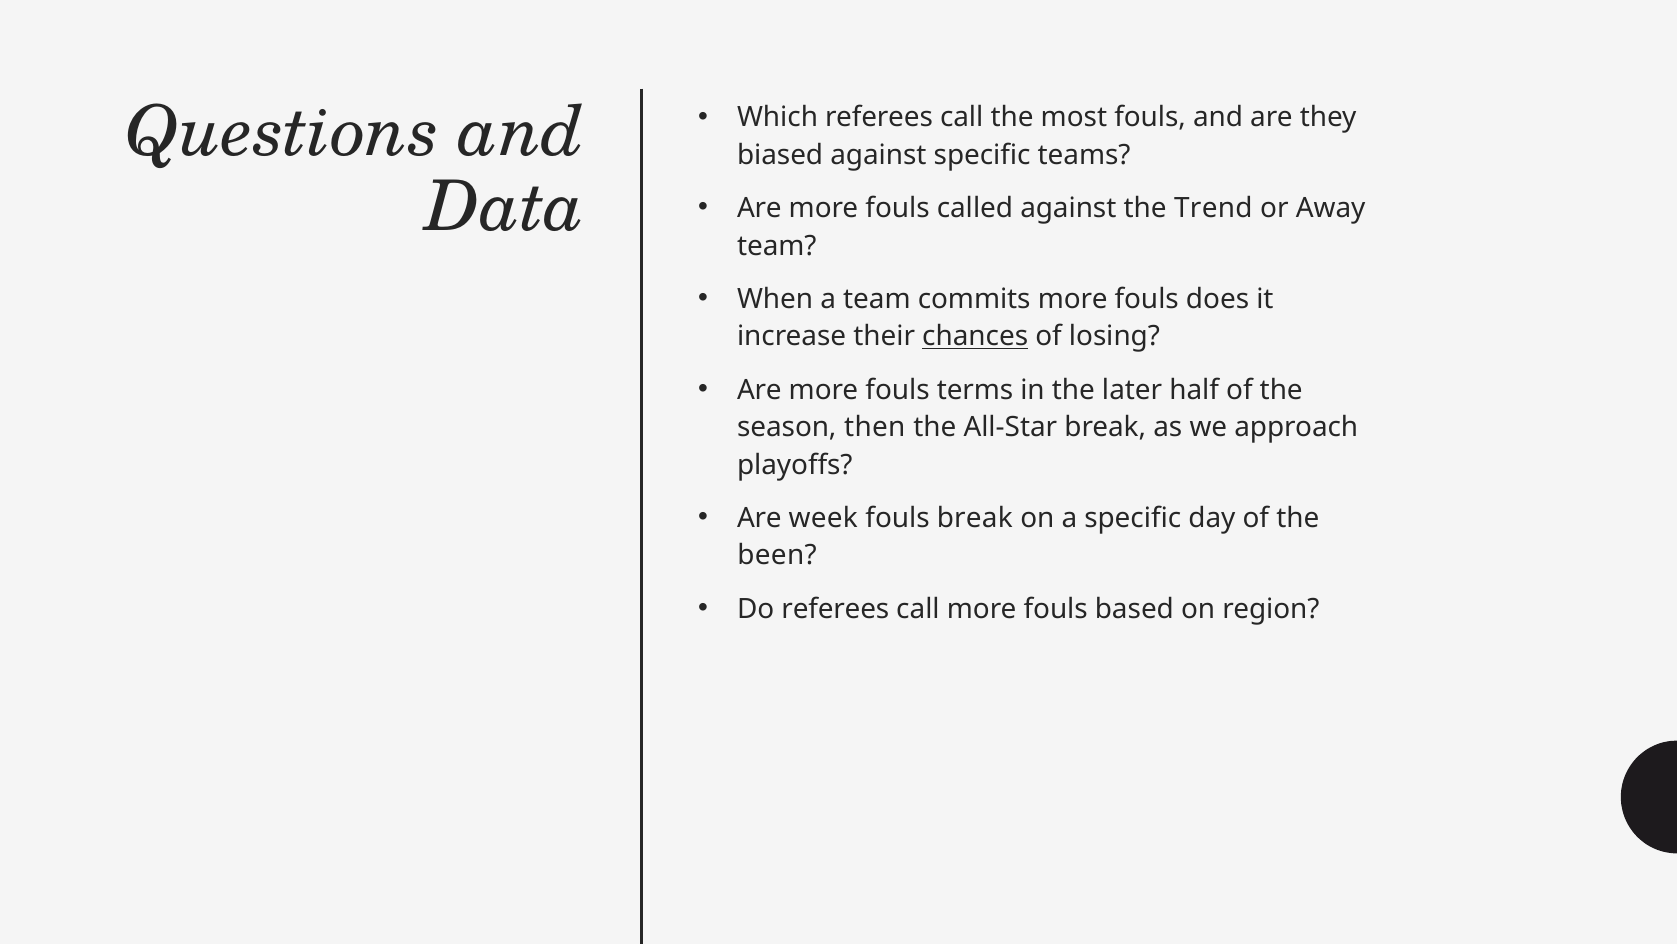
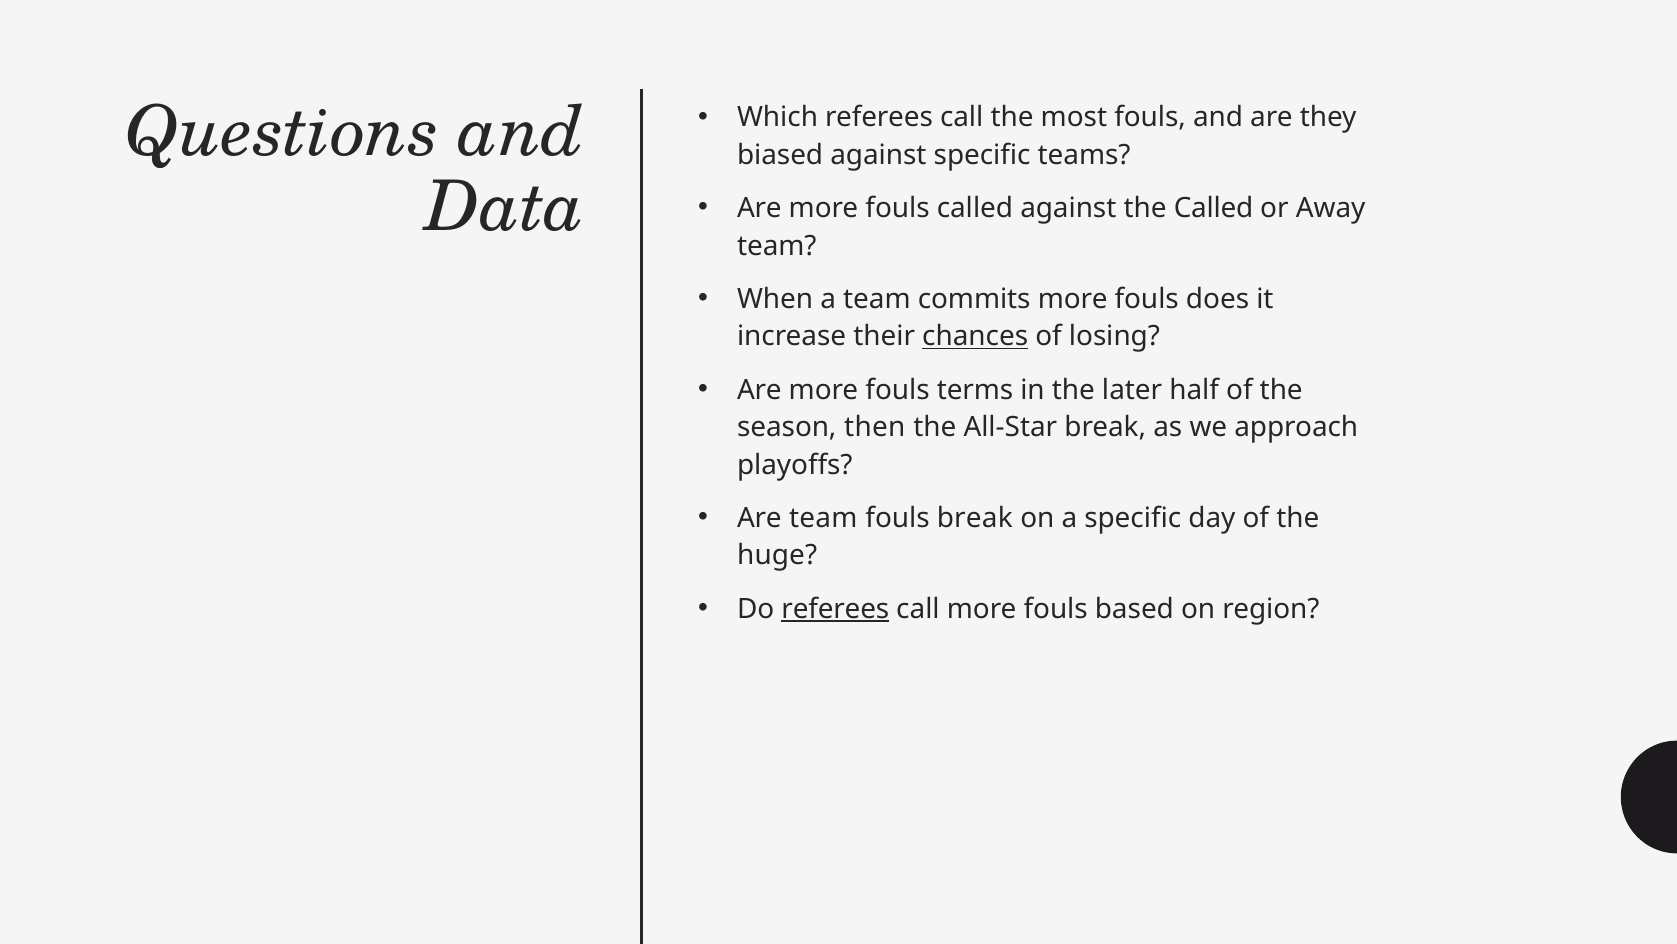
the Trend: Trend -> Called (1214, 208)
Are week: week -> team (823, 518)
been: been -> huge (777, 555)
referees underline: none -> present (835, 609)
